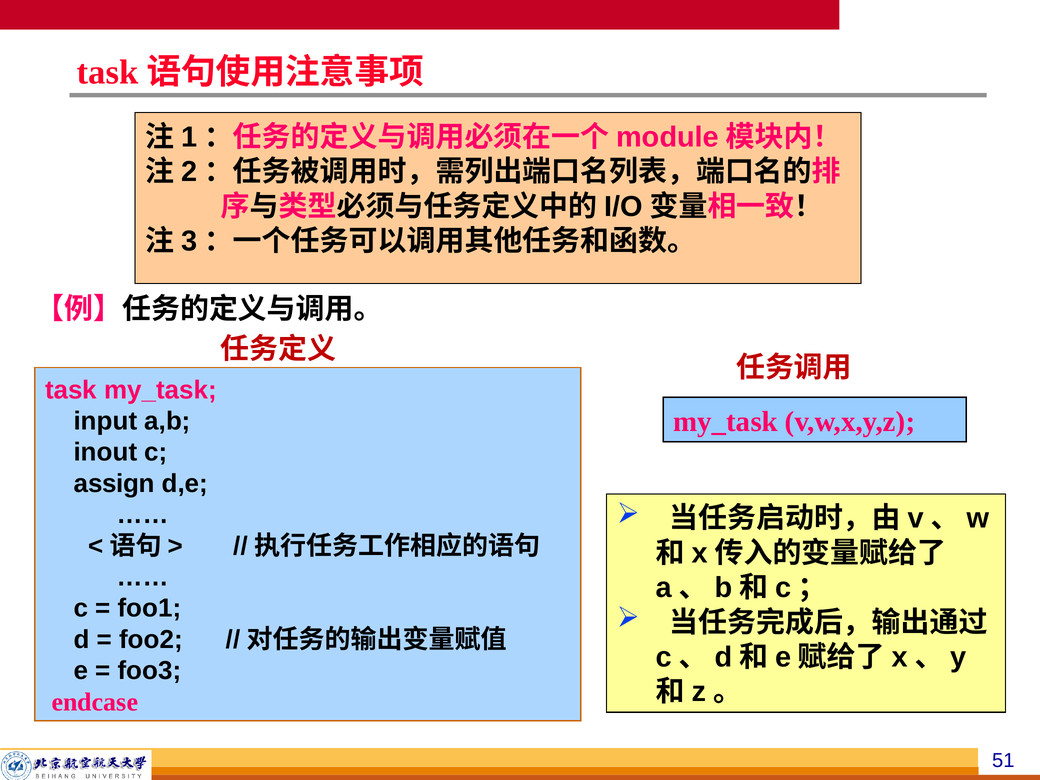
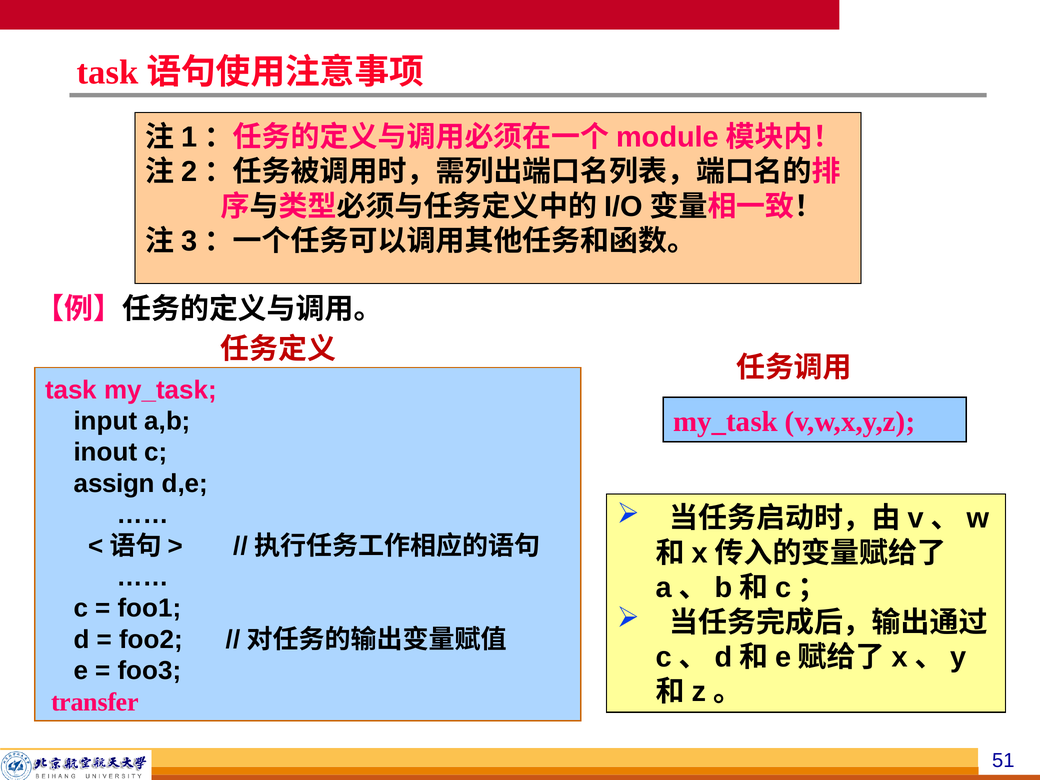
endcase: endcase -> transfer (95, 702)
